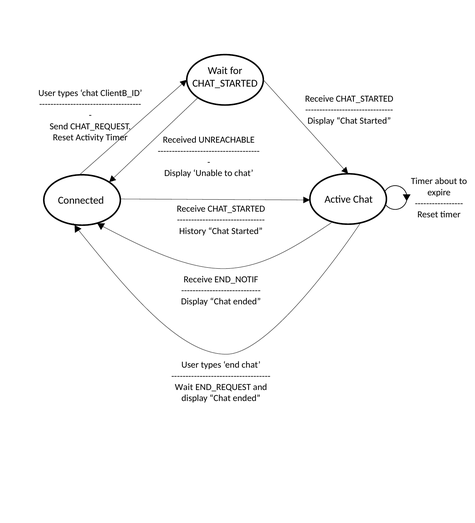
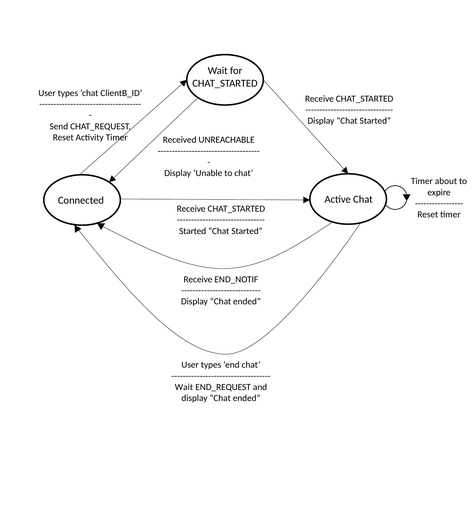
History: History -> Started (193, 231)
